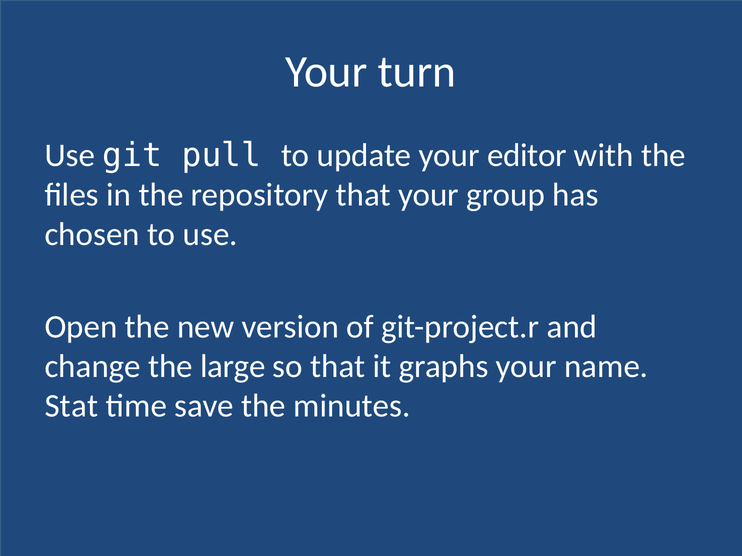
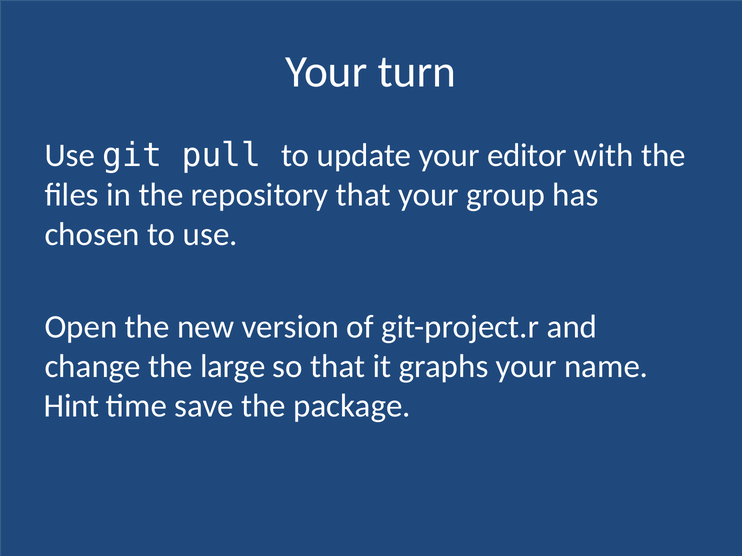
Stat: Stat -> Hint (72, 406)
minutes: minutes -> package (352, 406)
